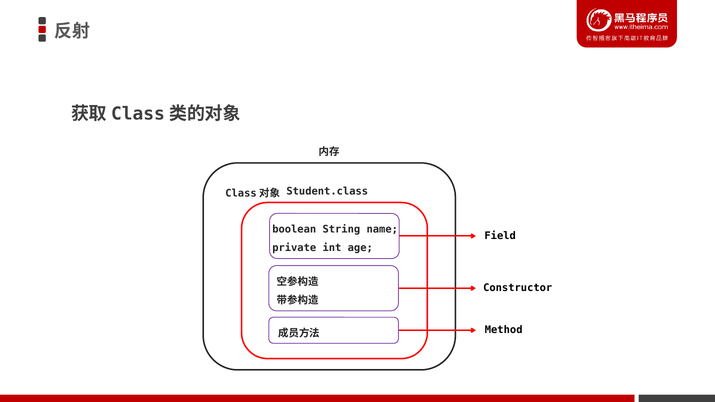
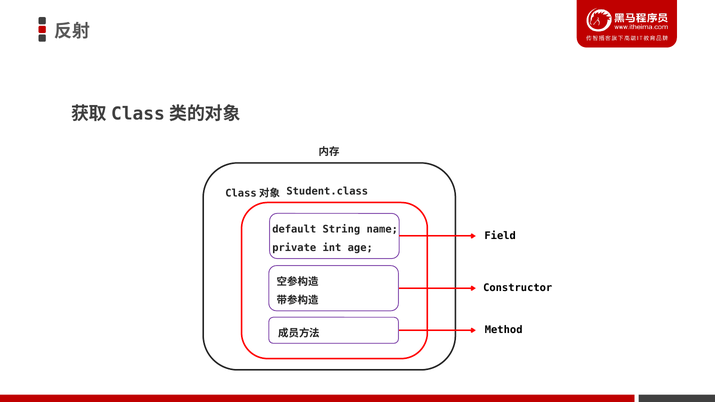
boolean: boolean -> default (294, 229)
